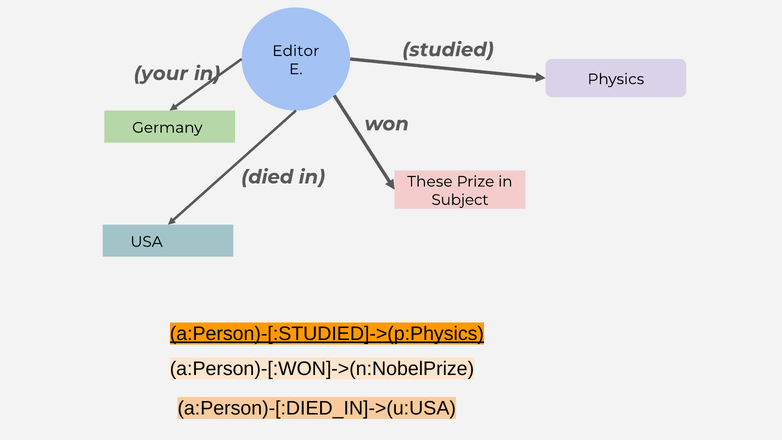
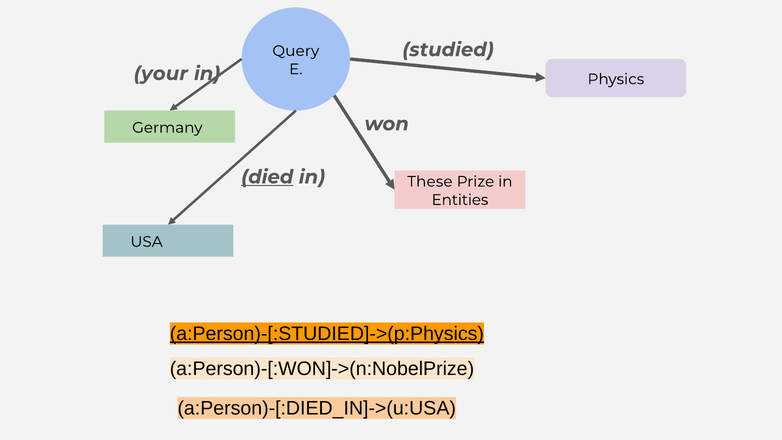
Editor: Editor -> Query (296, 51)
died underline: none -> present (267, 177)
Subject: Subject -> Entities (460, 200)
